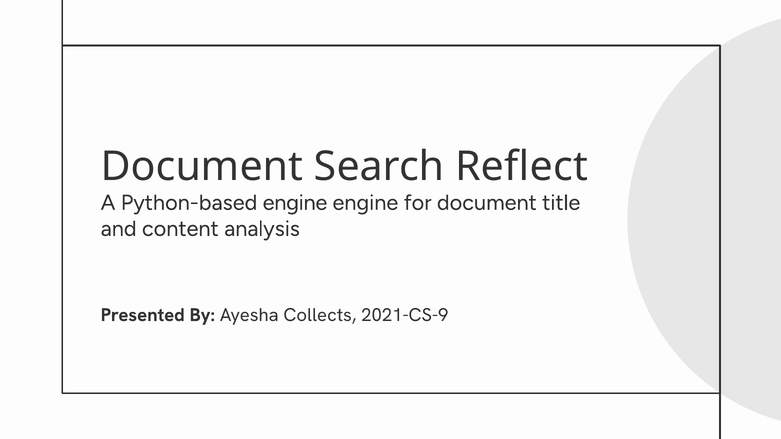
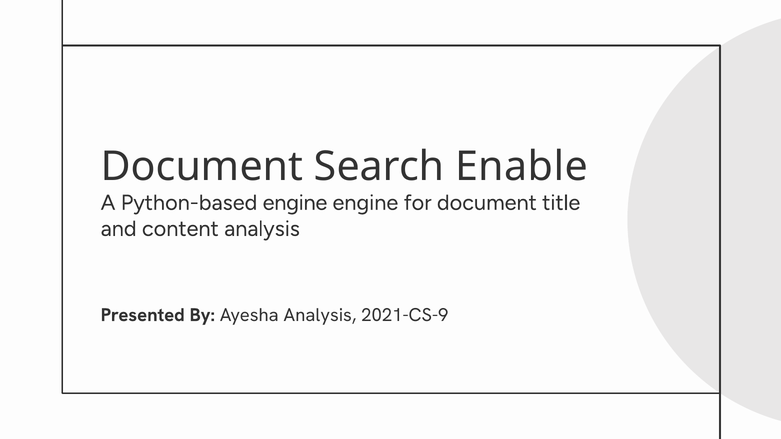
Reflect: Reflect -> Enable (521, 167)
Ayesha Collects: Collects -> Analysis (320, 315)
